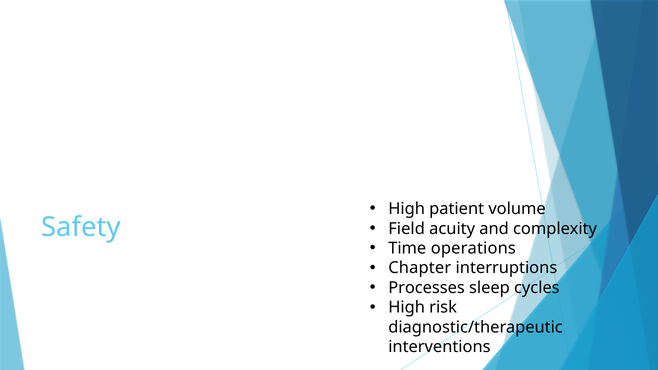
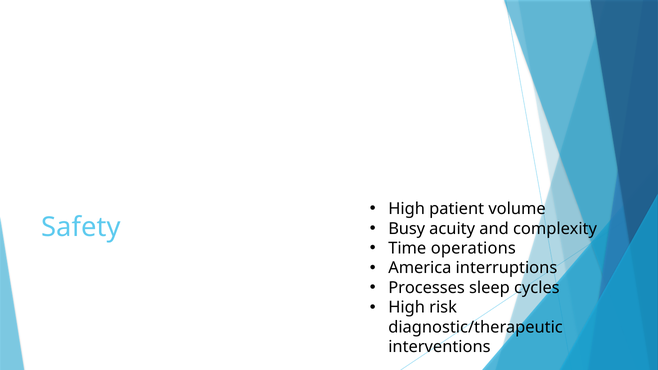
Field: Field -> Busy (407, 229)
Chapter: Chapter -> America (420, 268)
